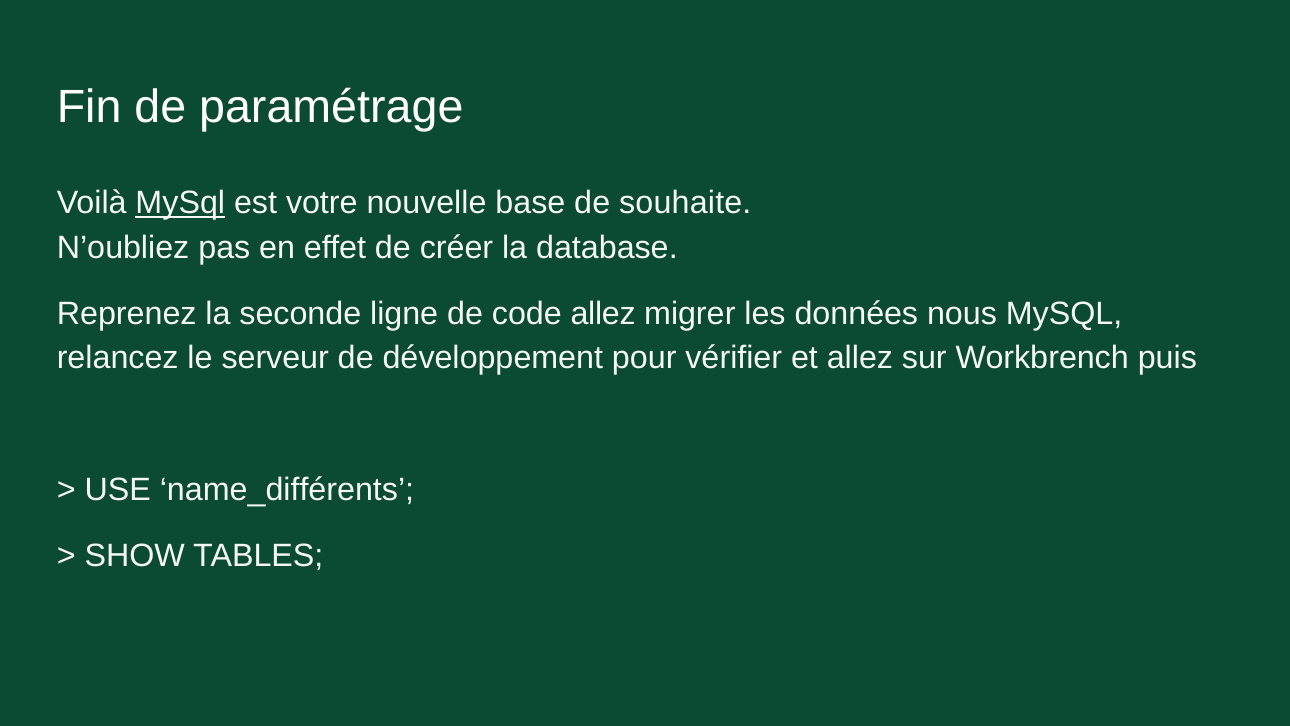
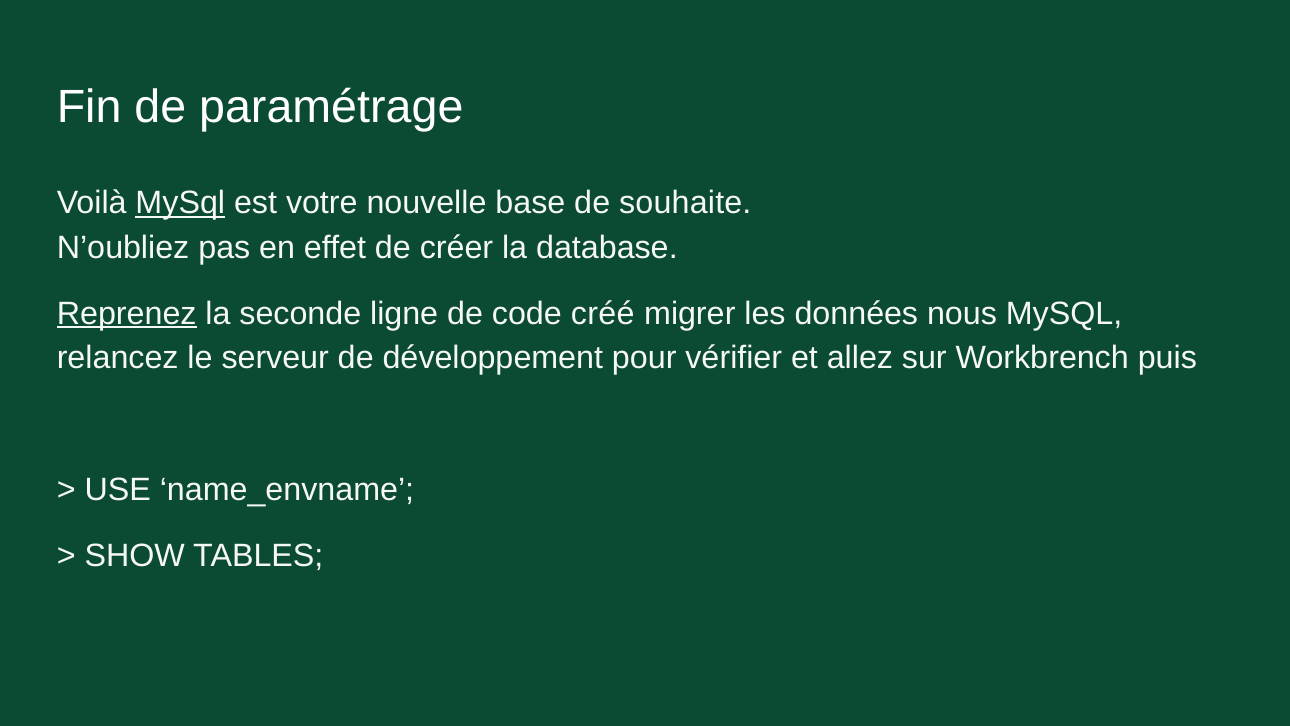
Reprenez underline: none -> present (127, 313)
code allez: allez -> créé (603, 313)
name_différents: name_différents -> name_envname (287, 490)
